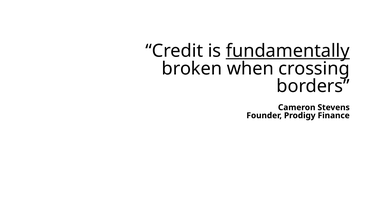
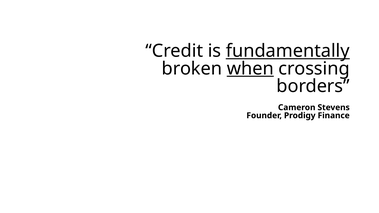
when underline: none -> present (250, 69)
